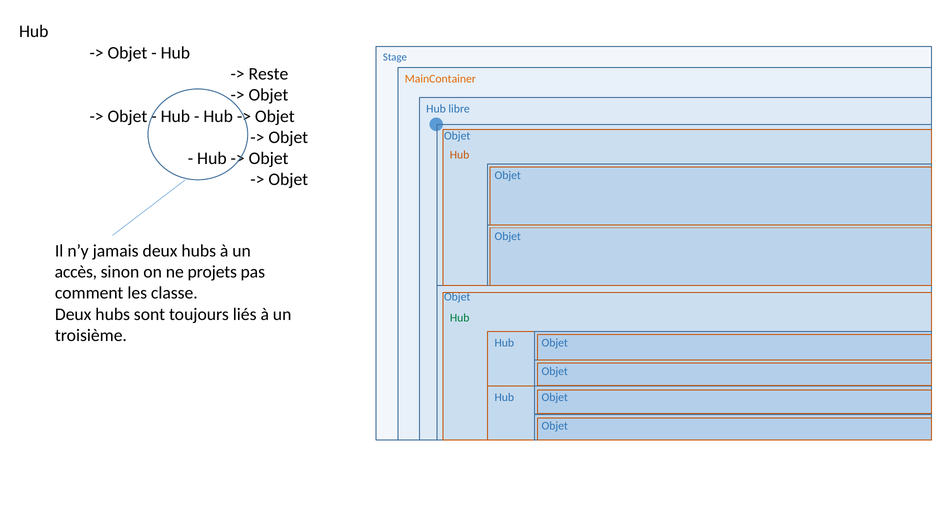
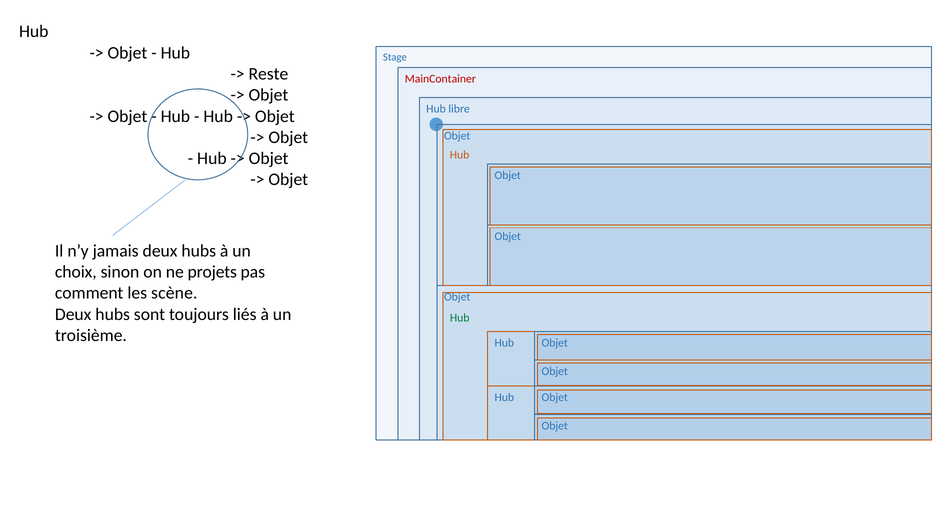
MainContainer colour: orange -> red (440, 79)
accès: accès -> choix (76, 272)
classe: classe -> scène (174, 293)
